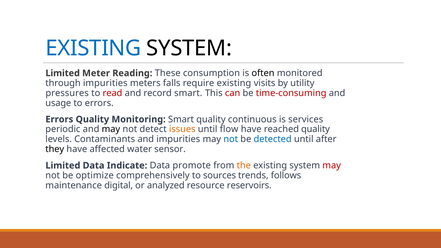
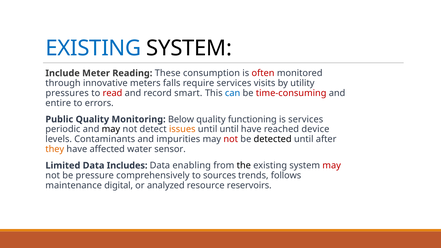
Limited: Limited -> Include (63, 73)
often colour: black -> red (263, 73)
through impurities: impurities -> innovative (105, 83)
require existing: existing -> services (234, 83)
can colour: red -> blue (233, 93)
usage: usage -> entire (58, 103)
Errors: Errors -> Public (59, 119)
Monitoring Smart: Smart -> Below (181, 119)
continuous: continuous -> functioning (252, 119)
until flow: flow -> until (229, 129)
reached quality: quality -> device (315, 129)
not colour: blue -> red (231, 139)
detected colour: blue -> black (273, 139)
they colour: black -> orange (55, 149)
Indicate: Indicate -> Includes (127, 166)
promote: promote -> enabling (192, 166)
the colour: orange -> black (244, 166)
optimize: optimize -> pressure (95, 175)
